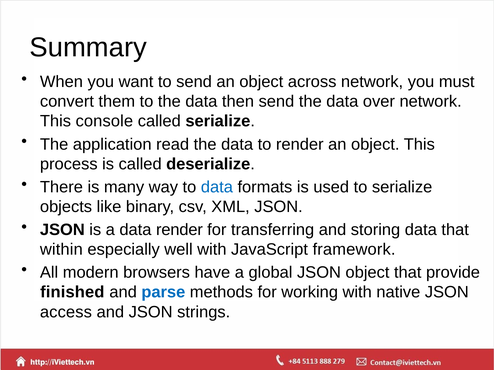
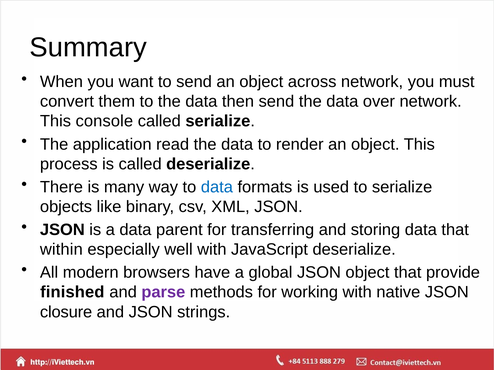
data render: render -> parent (179, 230)
JavaScript framework: framework -> deserialize (354, 250)
parse colour: blue -> purple (163, 293)
access: access -> closure (66, 312)
